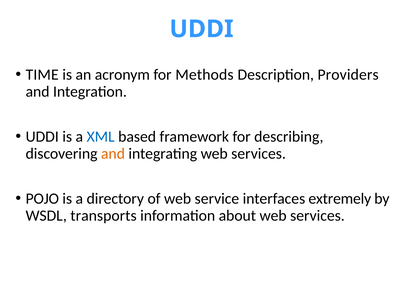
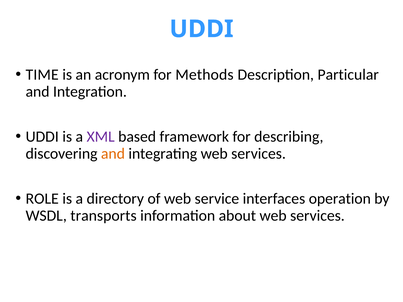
Providers: Providers -> Particular (348, 75)
XML colour: blue -> purple (101, 137)
POJO: POJO -> ROLE (42, 199)
extremely: extremely -> operation (340, 199)
